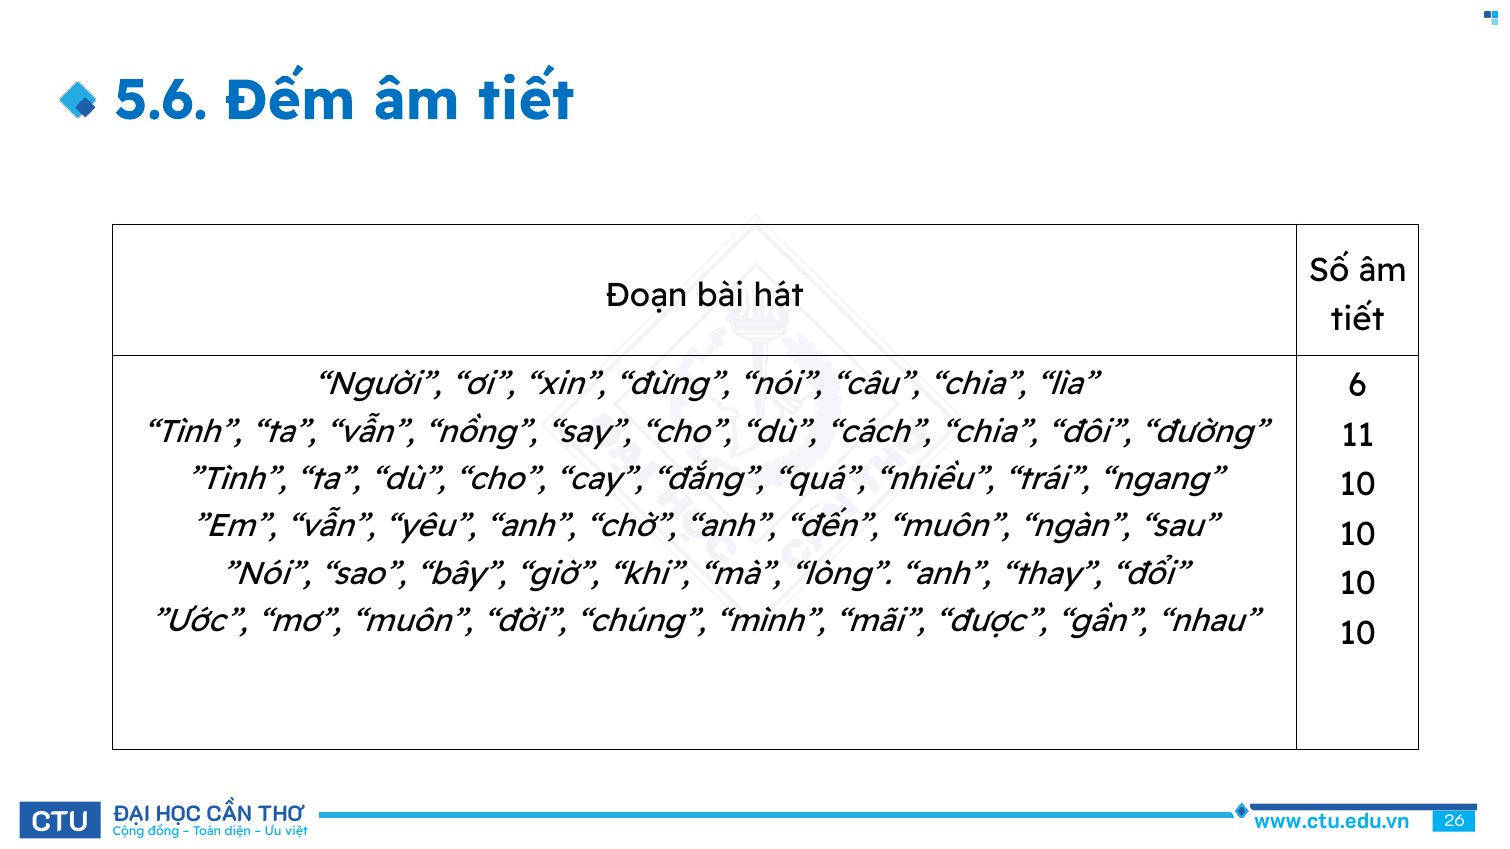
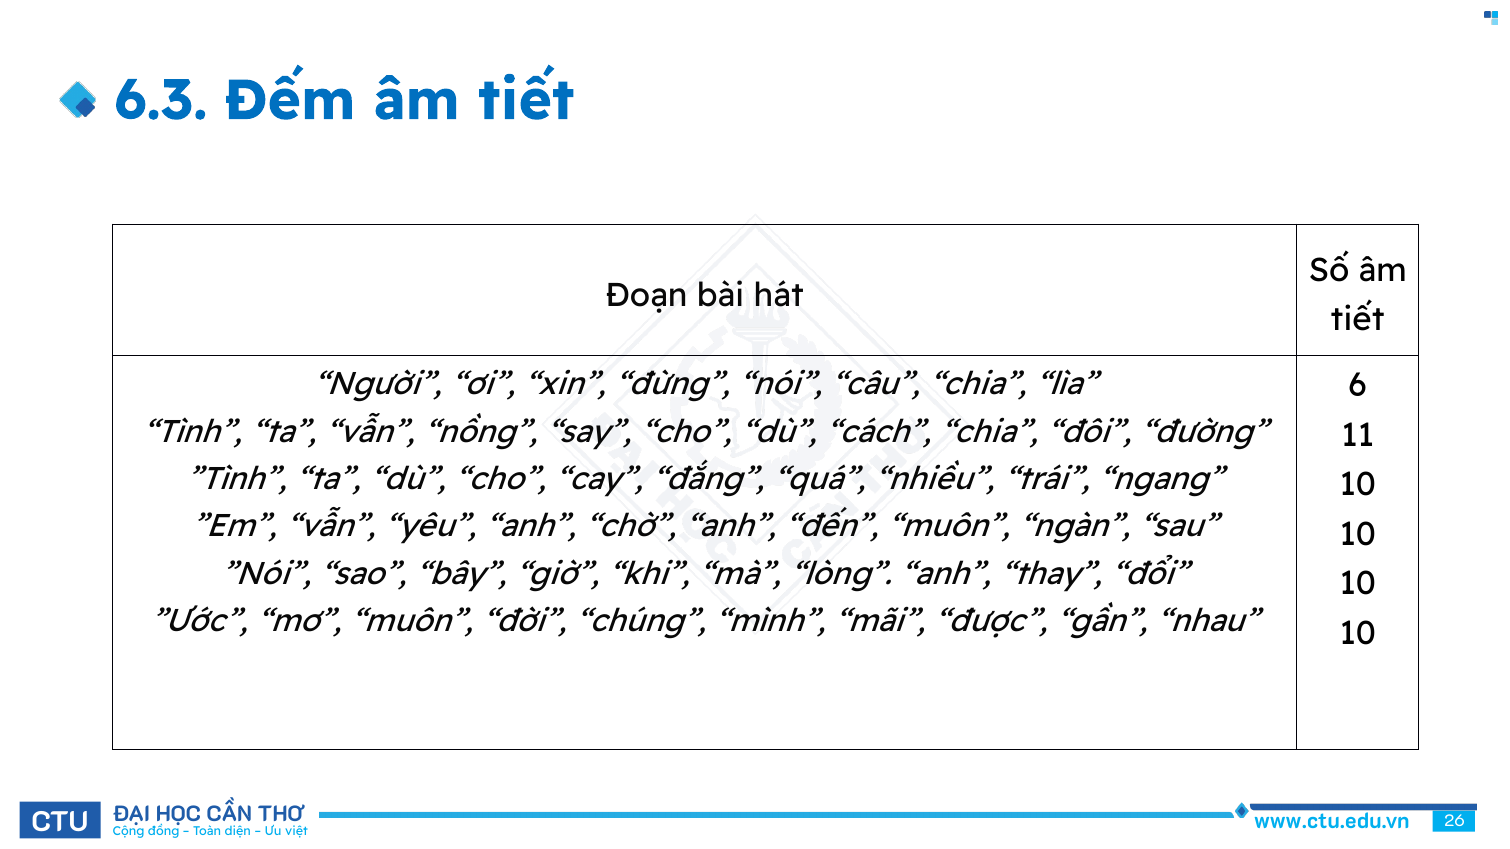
5.6: 5.6 -> 6.3 (161, 101)
